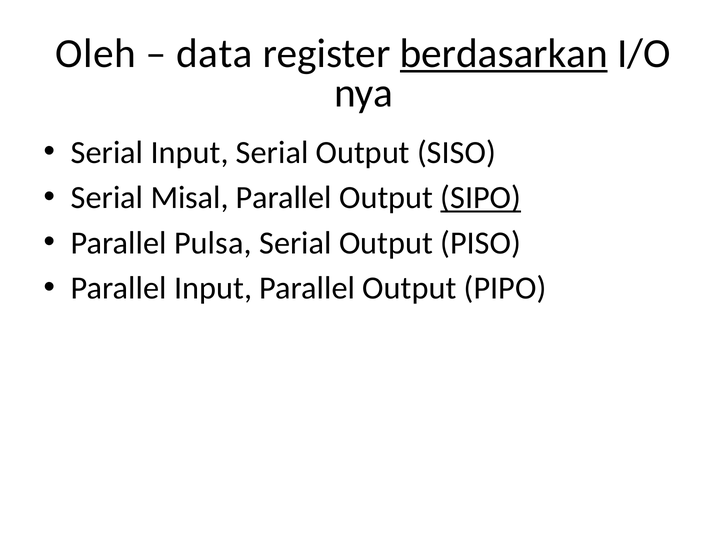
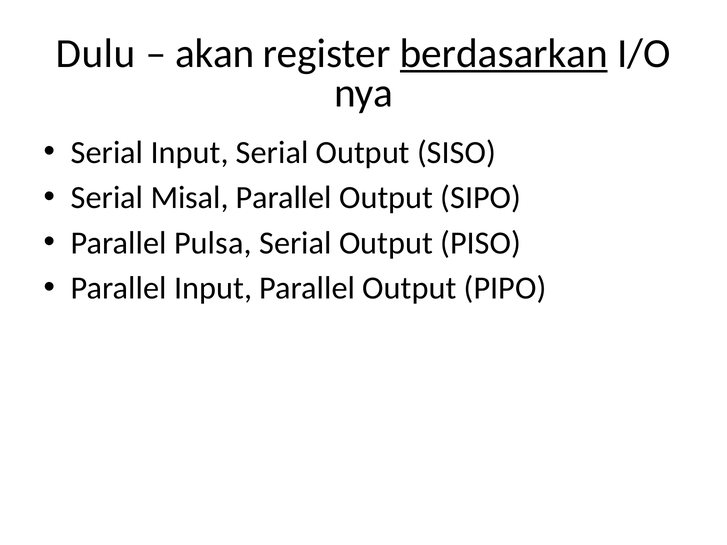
Oleh: Oleh -> Dulu (96, 54)
data: data -> akan (215, 54)
SIPO underline: present -> none (481, 198)
